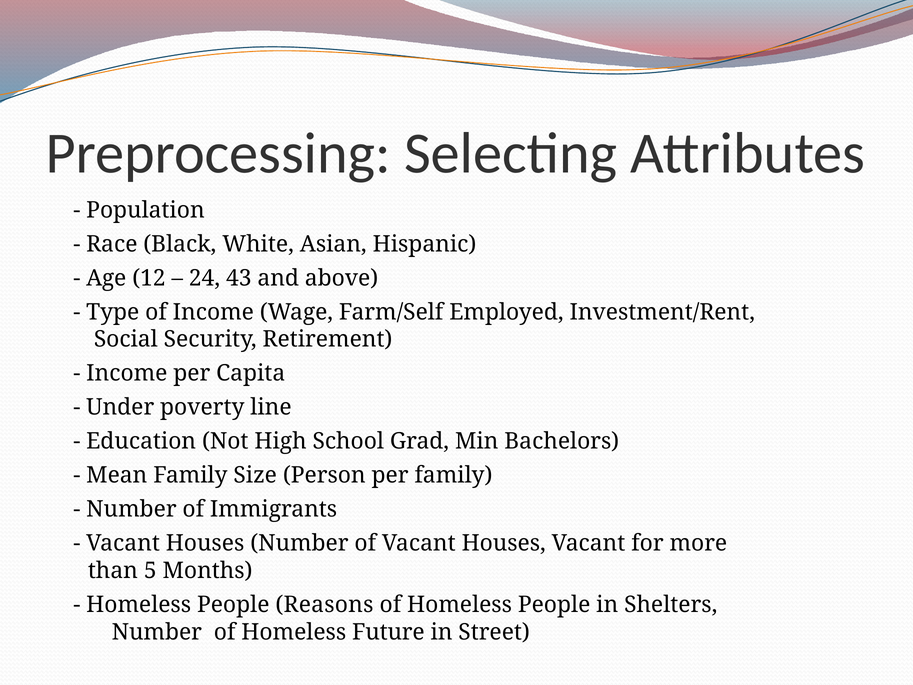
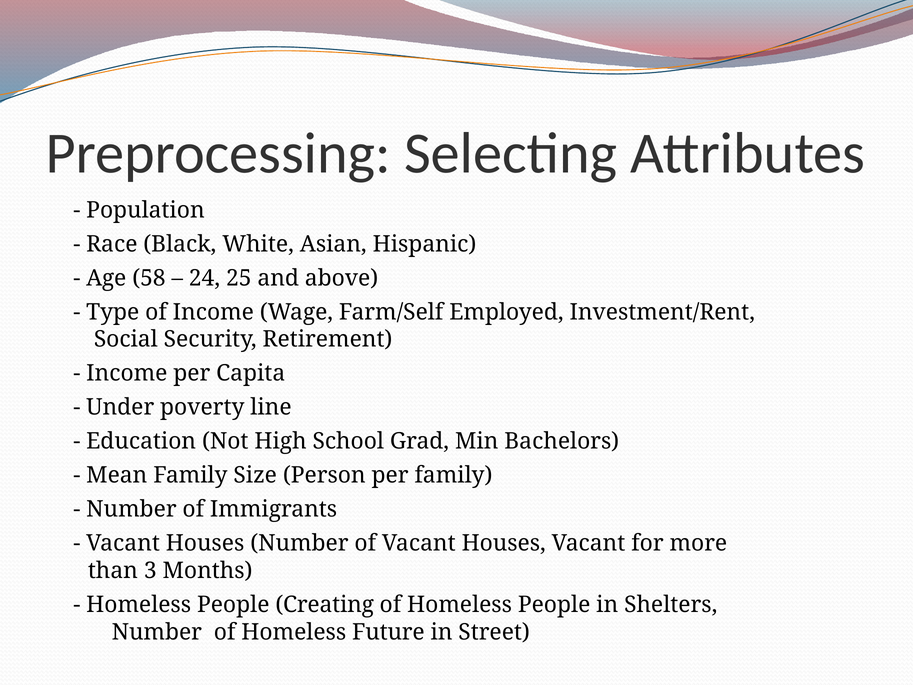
12: 12 -> 58 (149, 278)
43: 43 -> 25 (239, 278)
5: 5 -> 3 (150, 570)
Reasons: Reasons -> Creating (325, 604)
